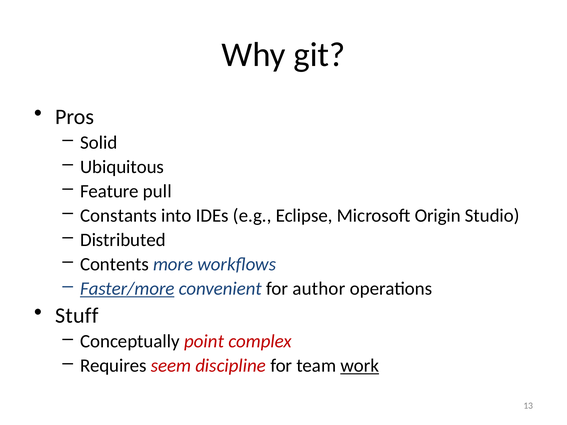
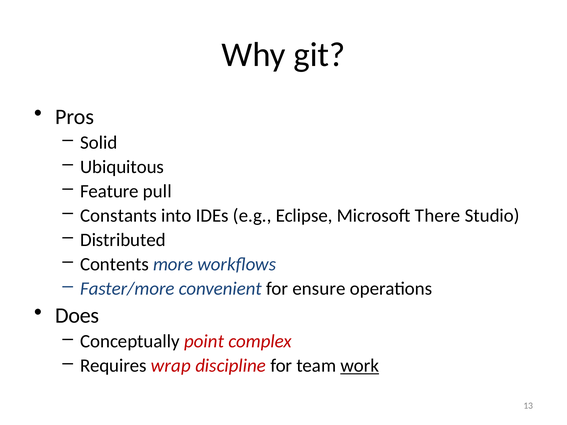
Origin: Origin -> There (438, 216)
Faster/more underline: present -> none (127, 289)
author: author -> ensure (319, 289)
Stuff: Stuff -> Does (77, 316)
seem: seem -> wrap (171, 366)
